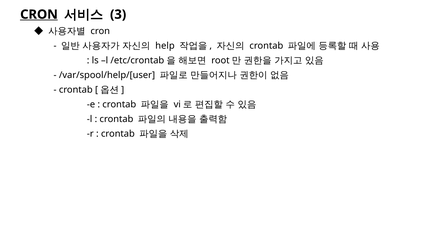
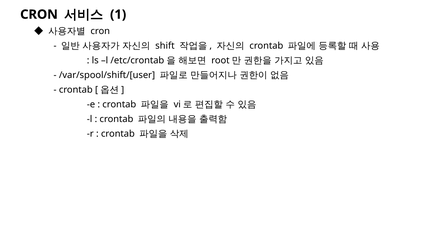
CRON underline: present -> none (39, 14)
3: 3 -> 1 (118, 14)
help: help -> shift (165, 46)
/var/spool/help/[user: /var/spool/help/[user -> /var/spool/shift/[user (107, 75)
